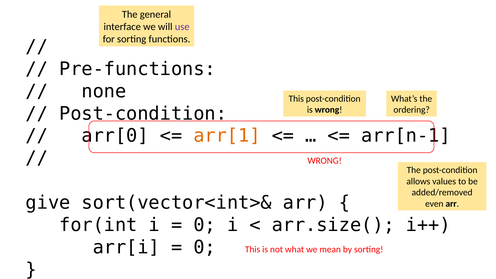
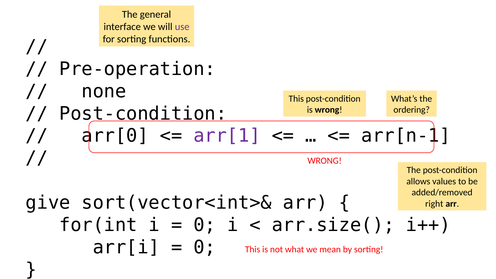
Pre-functions: Pre-functions -> Pre-operation (137, 69)
arr[1 colour: orange -> purple (227, 136)
even: even -> right (434, 204)
